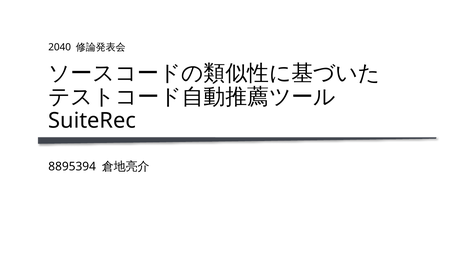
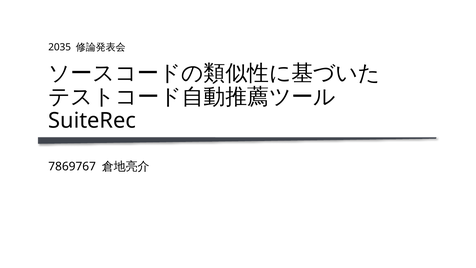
2040: 2040 -> 2035 (60, 47)
8895394: 8895394 -> 7869767 (72, 166)
